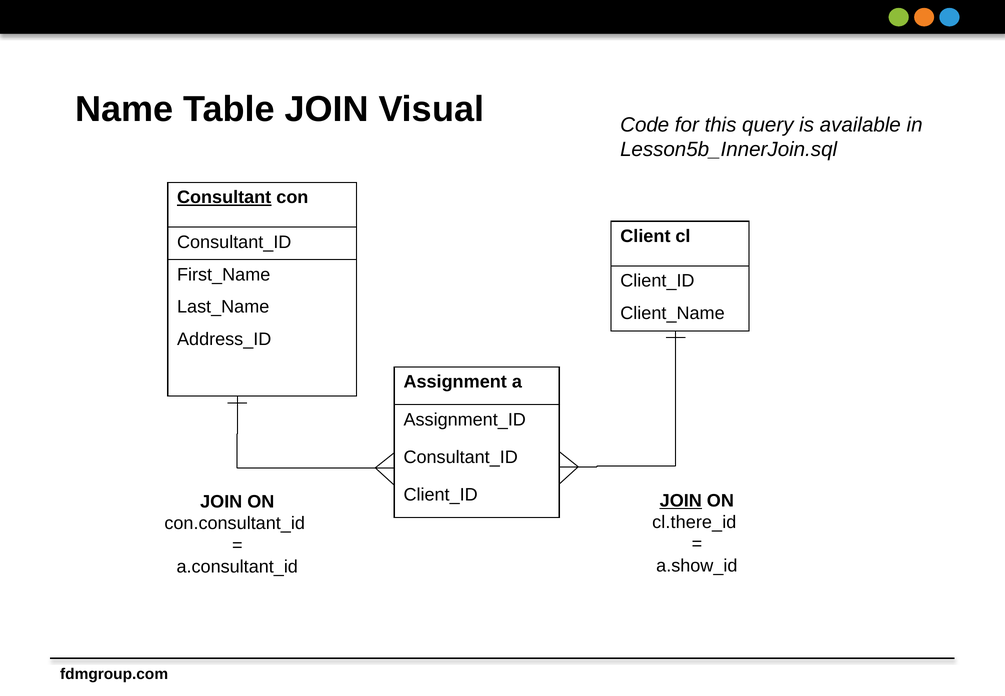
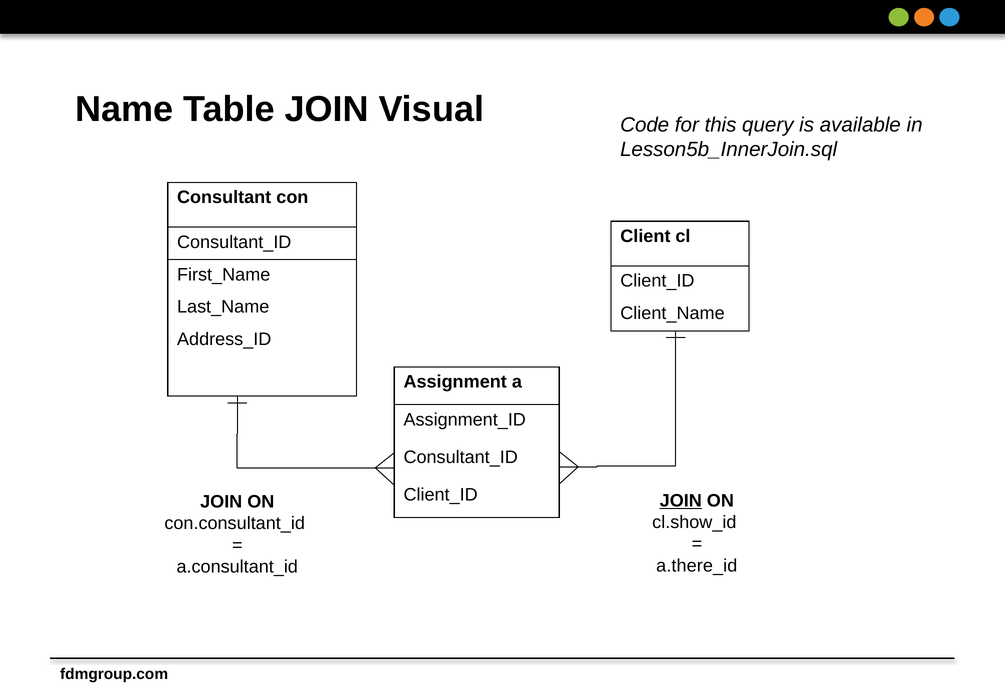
Consultant underline: present -> none (224, 197)
cl.there_id: cl.there_id -> cl.show_id (694, 522)
a.show_id: a.show_id -> a.there_id (697, 565)
